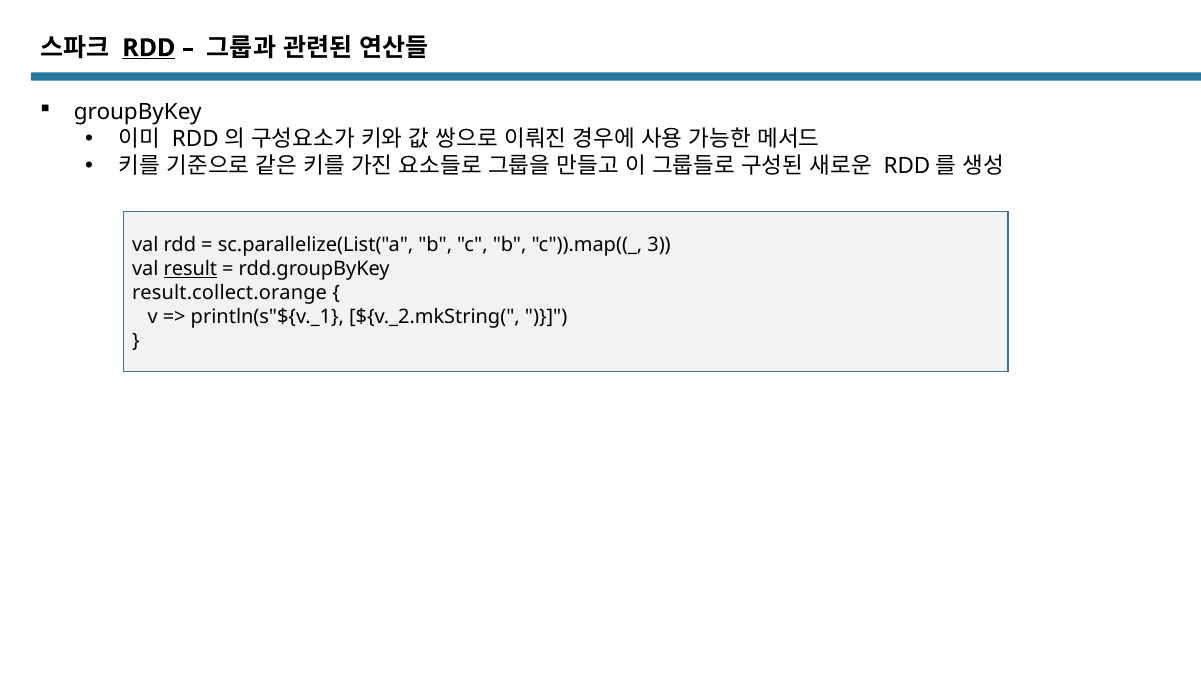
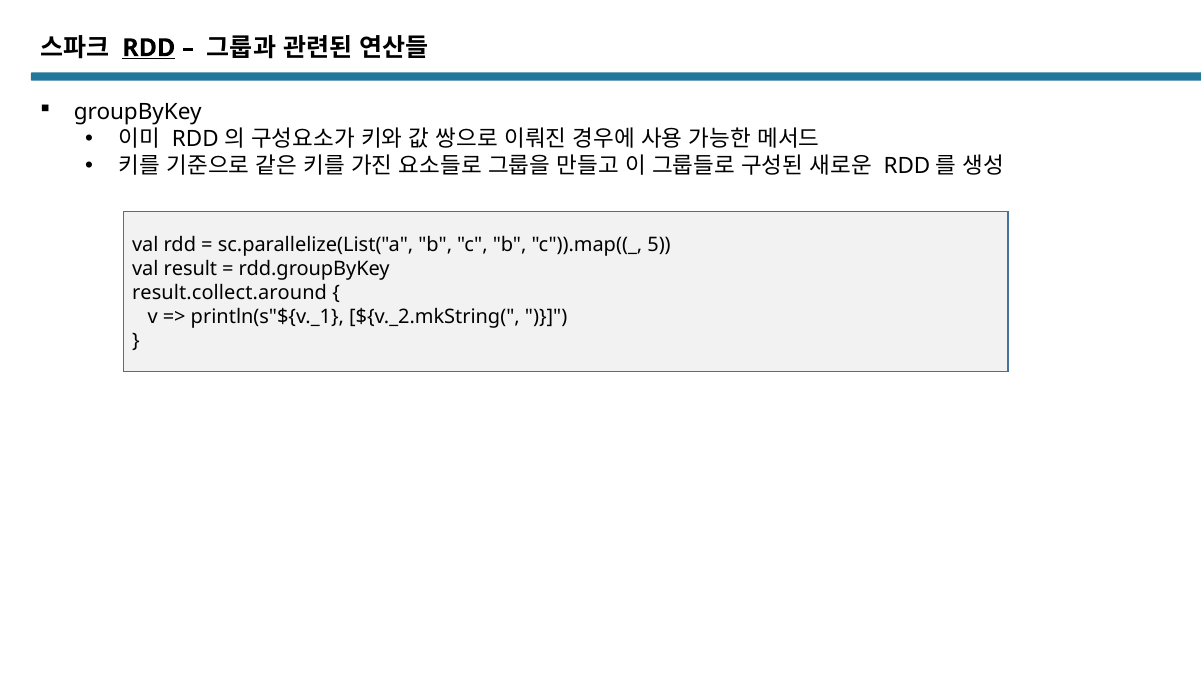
3: 3 -> 5 (659, 245)
result underline: present -> none (190, 269)
result.collect.orange: result.collect.orange -> result.collect.around (230, 293)
